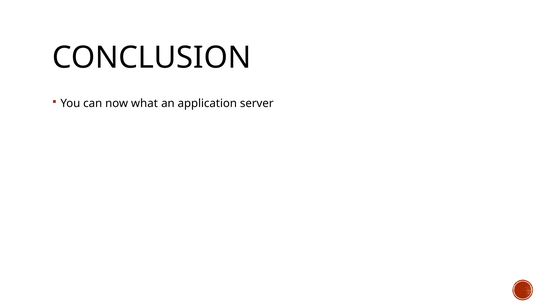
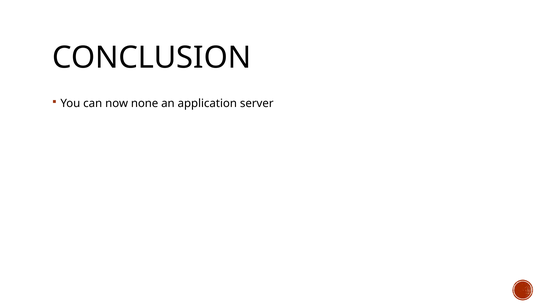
what: what -> none (145, 104)
